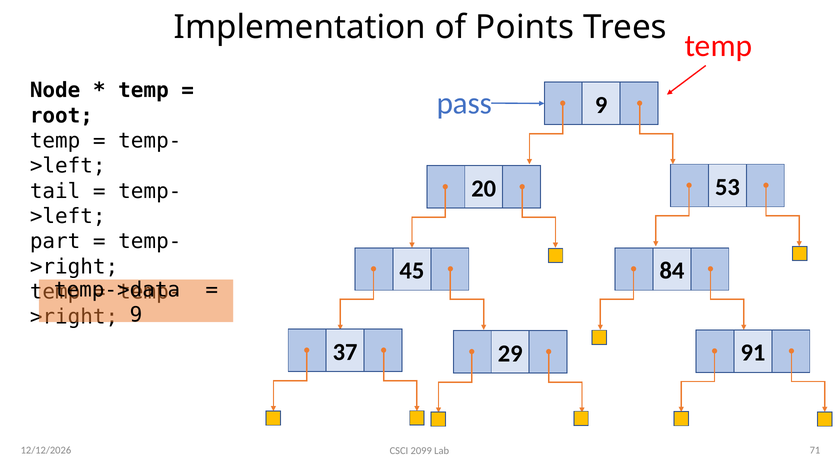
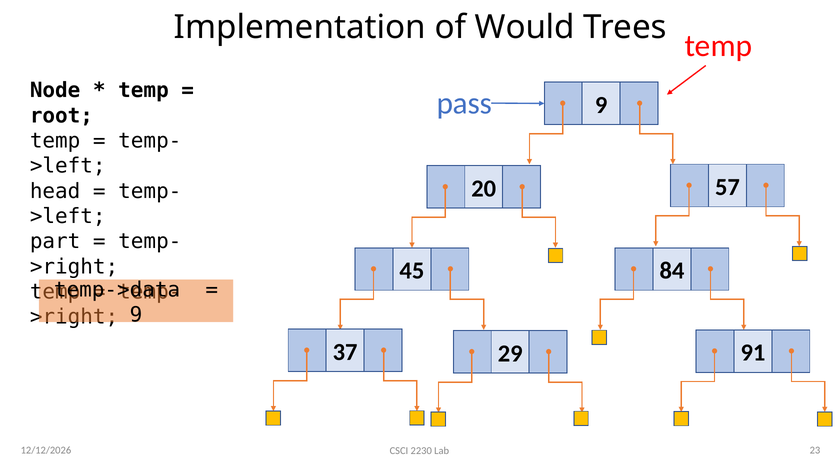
Points: Points -> Would (525, 27)
53: 53 -> 57 (727, 187)
tail: tail -> head (55, 191)
2099: 2099 -> 2230 (421, 451)
71: 71 -> 23 (815, 450)
